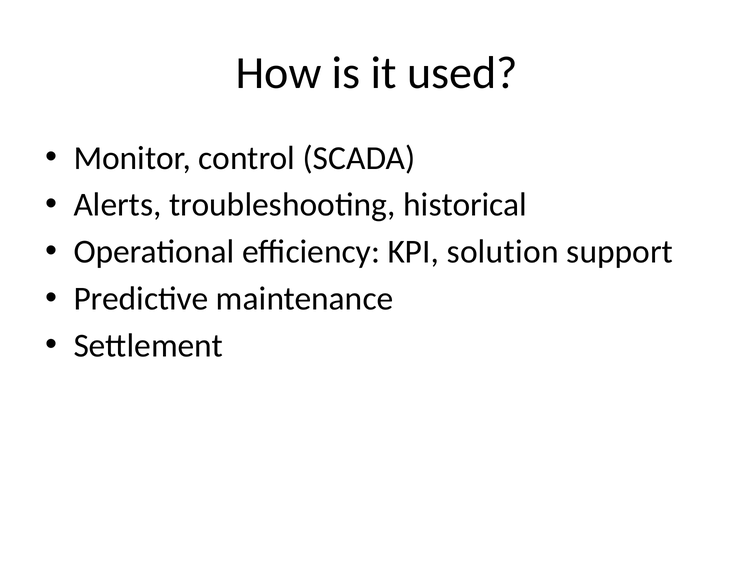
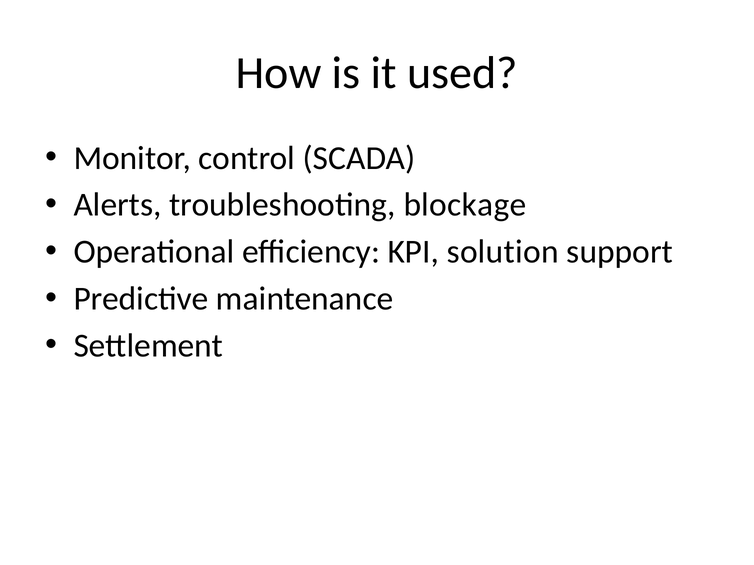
historical: historical -> blockage (465, 205)
